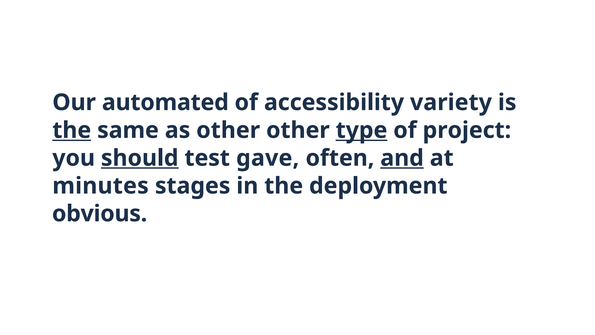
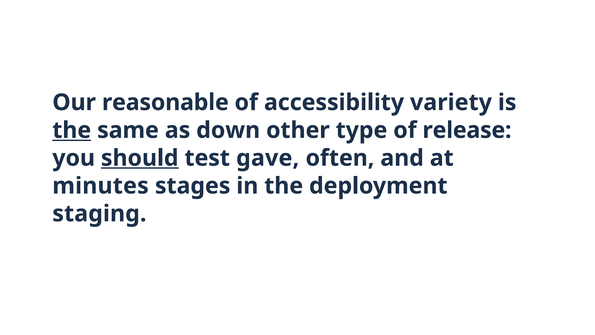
automated: automated -> reasonable (165, 102)
as other: other -> down (228, 130)
type underline: present -> none (361, 130)
project: project -> release (467, 130)
and underline: present -> none (402, 158)
obvious: obvious -> staging (99, 213)
